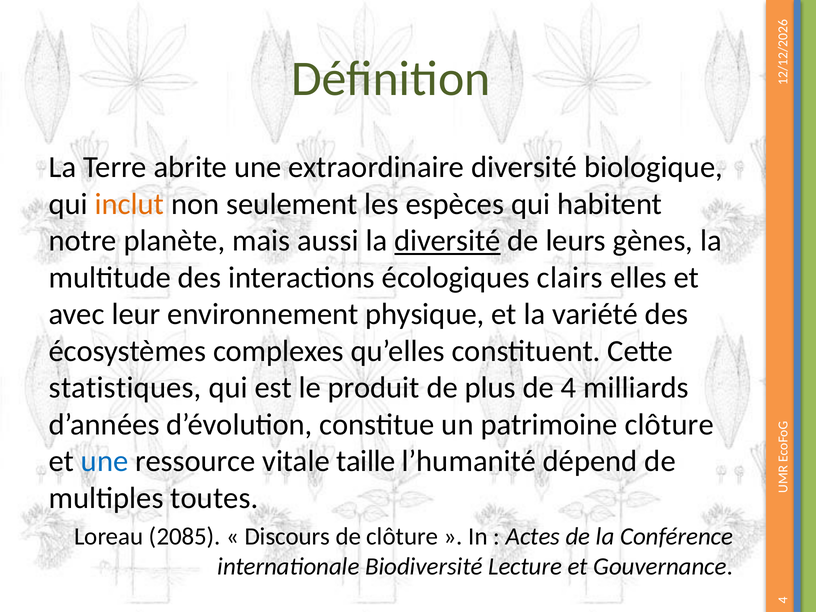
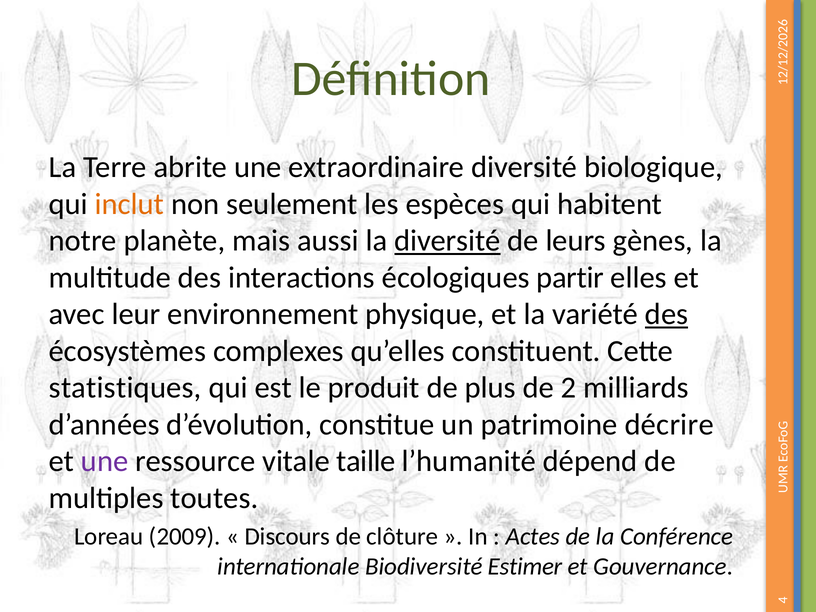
clairs: clairs -> partir (570, 278)
des underline: none -> present (667, 314)
de 4: 4 -> 2 (569, 388)
patrimoine clôture: clôture -> décrire (669, 425)
une colour: blue -> purple (105, 461)
2085: 2085 -> 2009 (185, 536)
Lecture: Lecture -> Estimer (525, 566)
